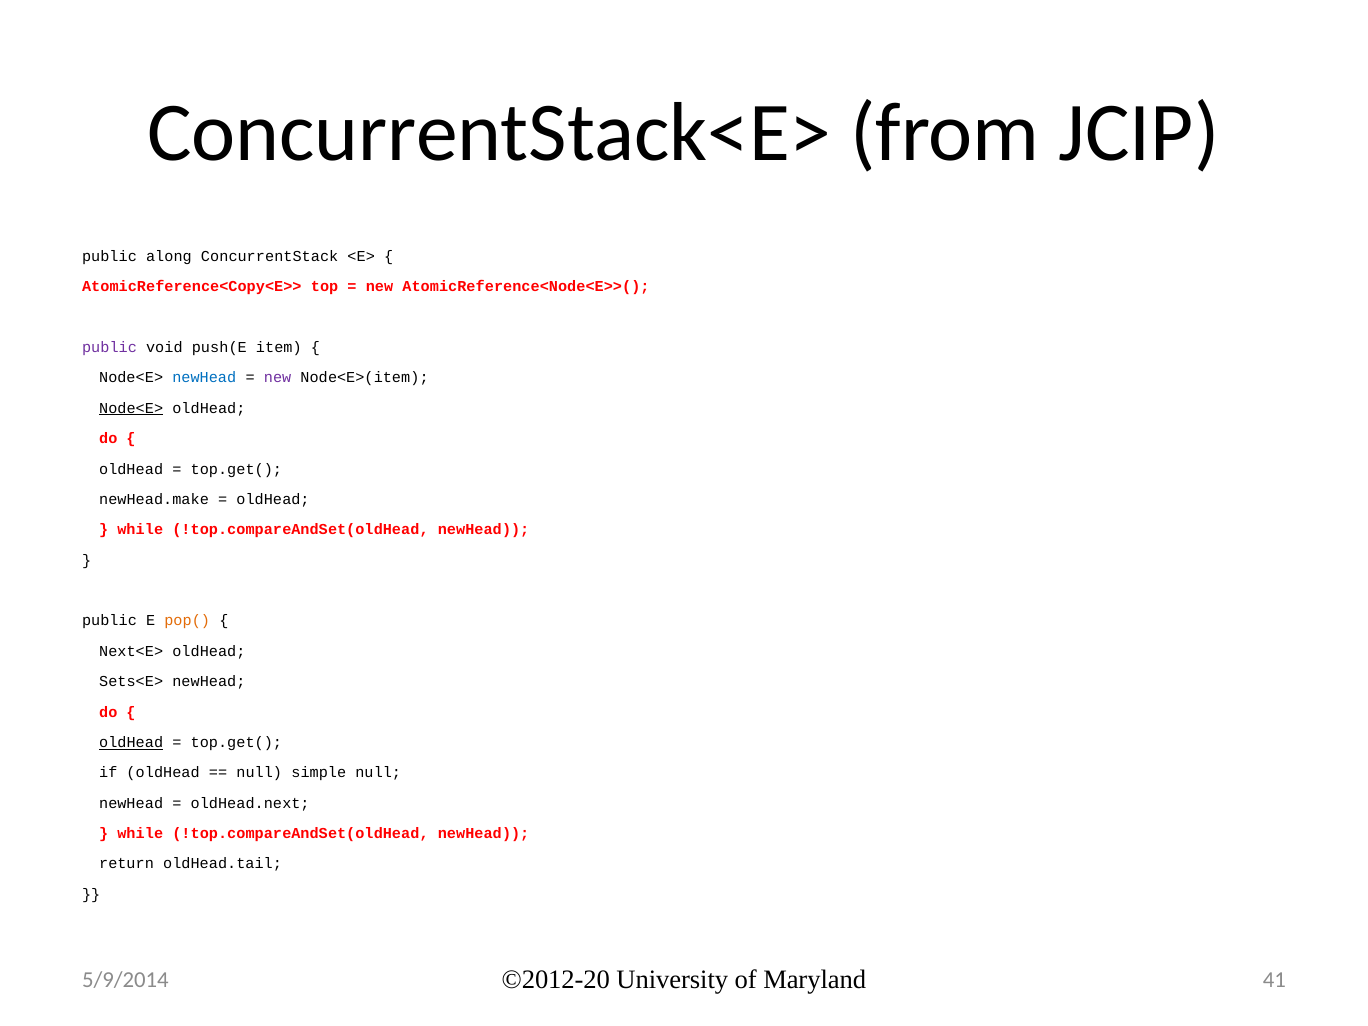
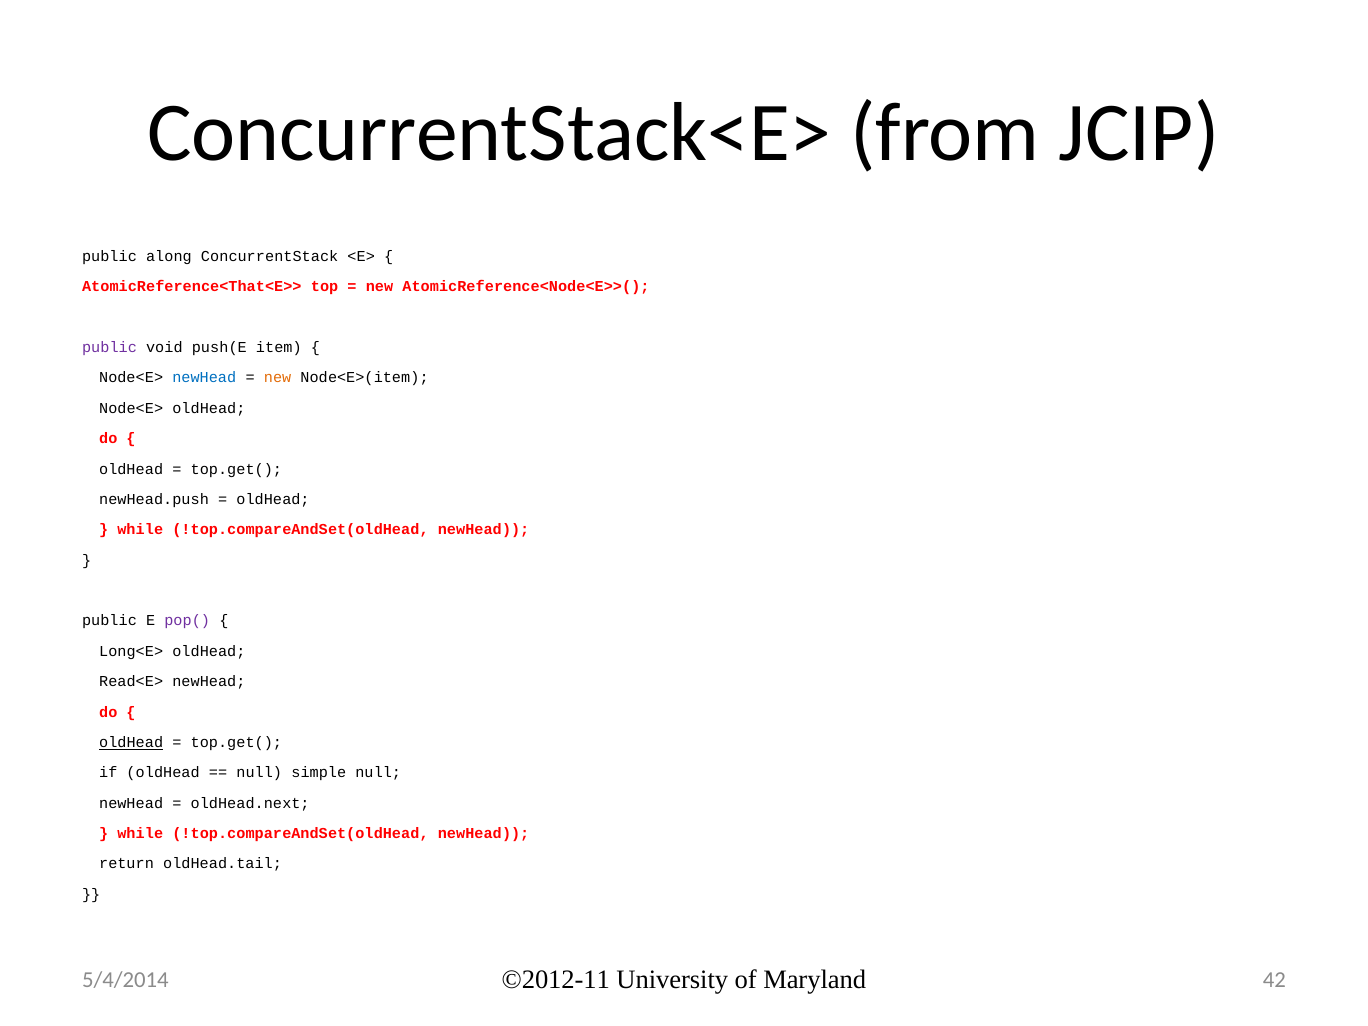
AtomicReference<Copy<E>>: AtomicReference<Copy<E>> -> AtomicReference<That<E>> (192, 287)
new colour: purple -> orange (278, 378)
Node<E> underline: present -> none (131, 408)
newHead.make: newHead.make -> newHead.push (154, 499)
pop( colour: orange -> purple (187, 621)
Next<E>: Next<E> -> Long<E> (131, 651)
Sets<E>: Sets<E> -> Read<E> (131, 682)
©2012-20: ©2012-20 -> ©2012-11 (556, 980)
41: 41 -> 42 (1274, 980)
5/9/2014: 5/9/2014 -> 5/4/2014 (125, 980)
